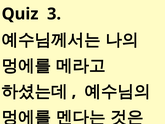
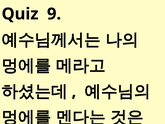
3: 3 -> 9 (54, 14)
